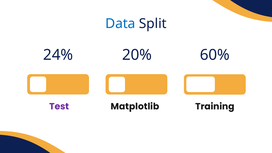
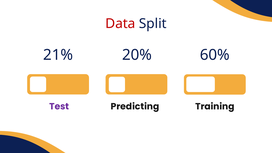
Data colour: blue -> red (120, 24)
24%: 24% -> 21% (58, 55)
Matplotlib: Matplotlib -> Predicting (135, 106)
